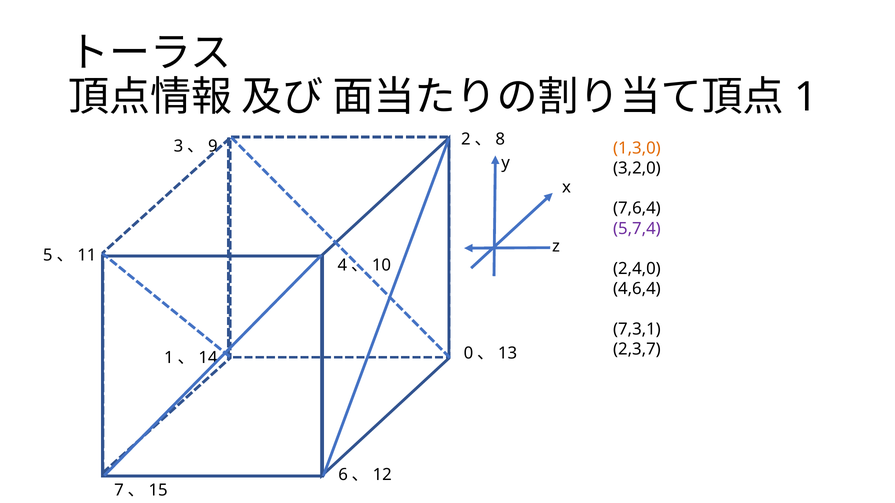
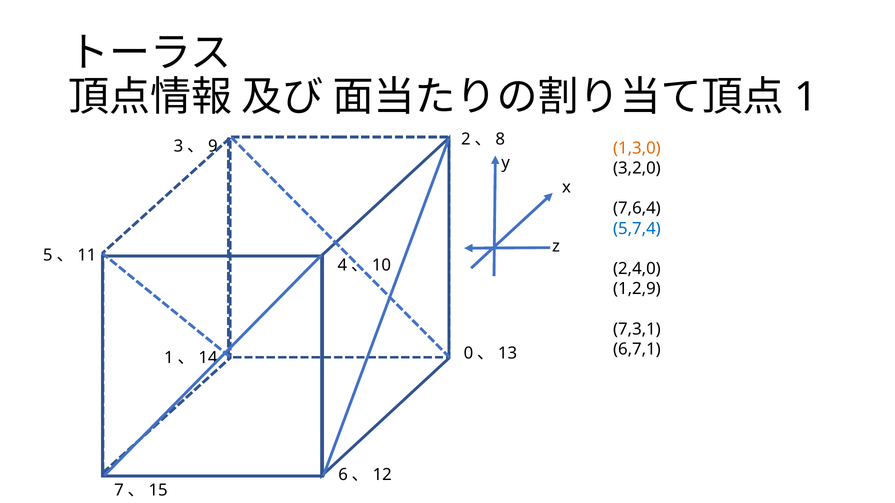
5,7,4 colour: purple -> blue (637, 229)
4,6,4: 4,6,4 -> 1,2,9 (637, 289)
2,3,7: 2,3,7 -> 6,7,1 (637, 350)
